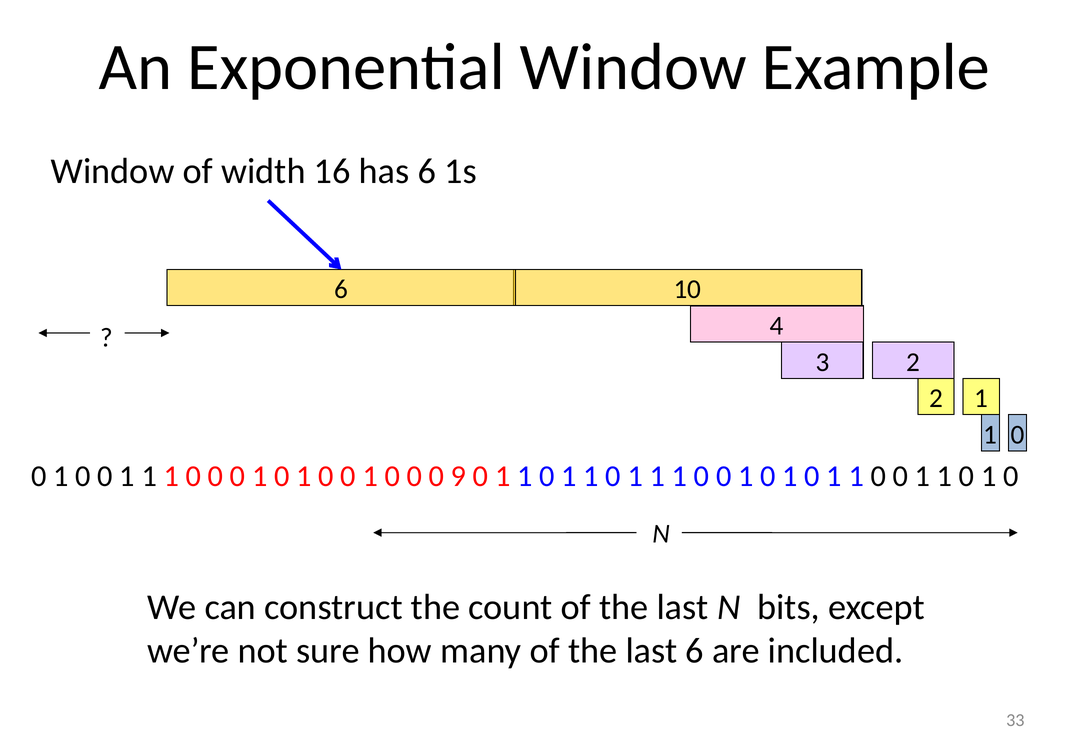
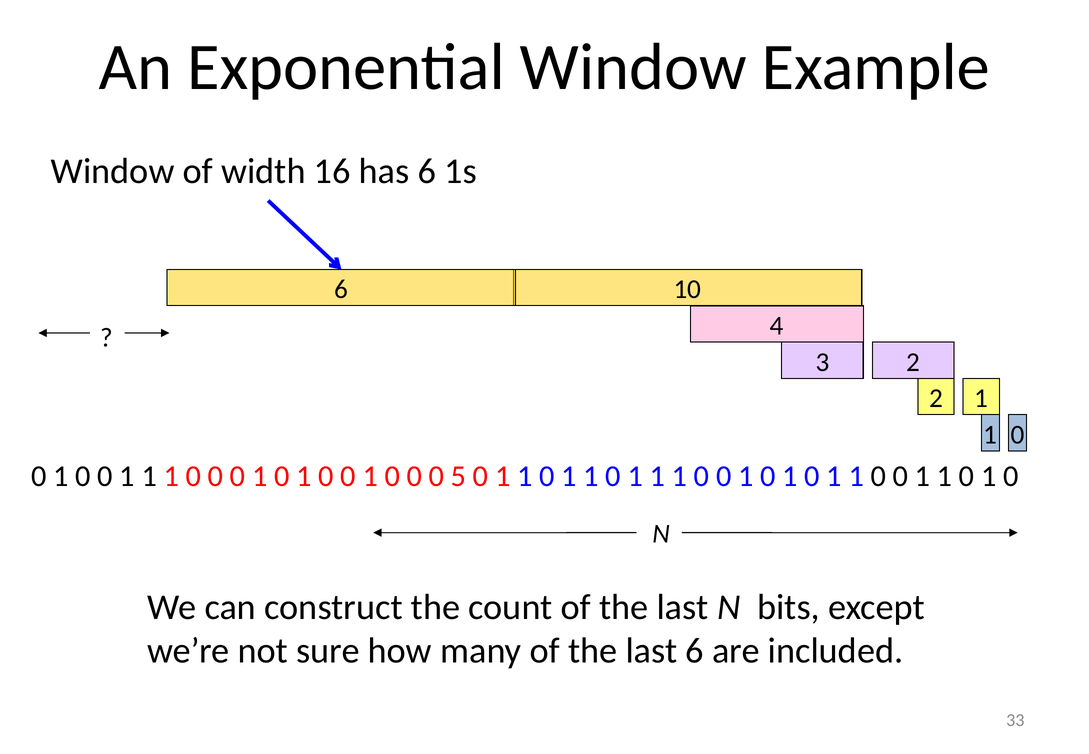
9: 9 -> 5 (459, 476)
